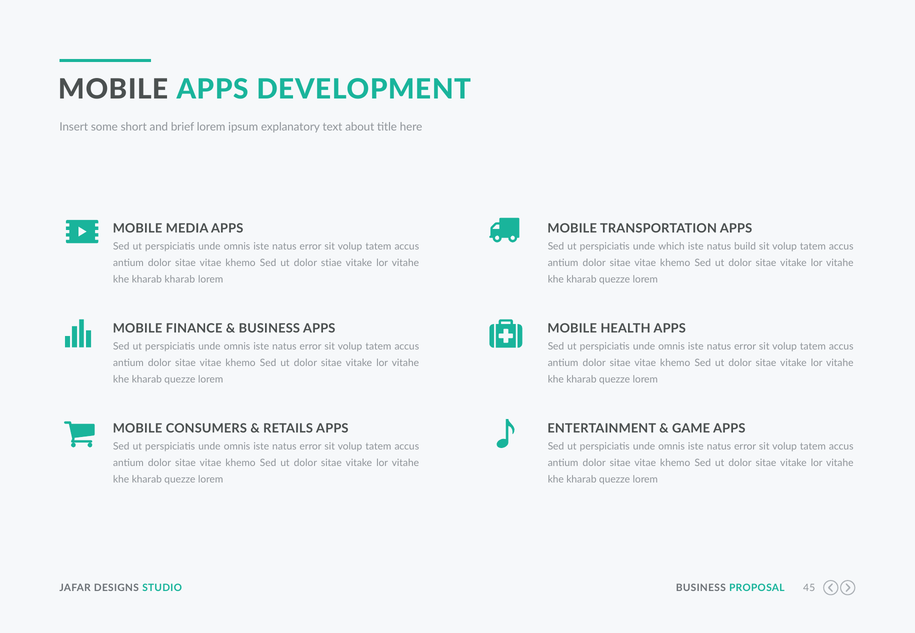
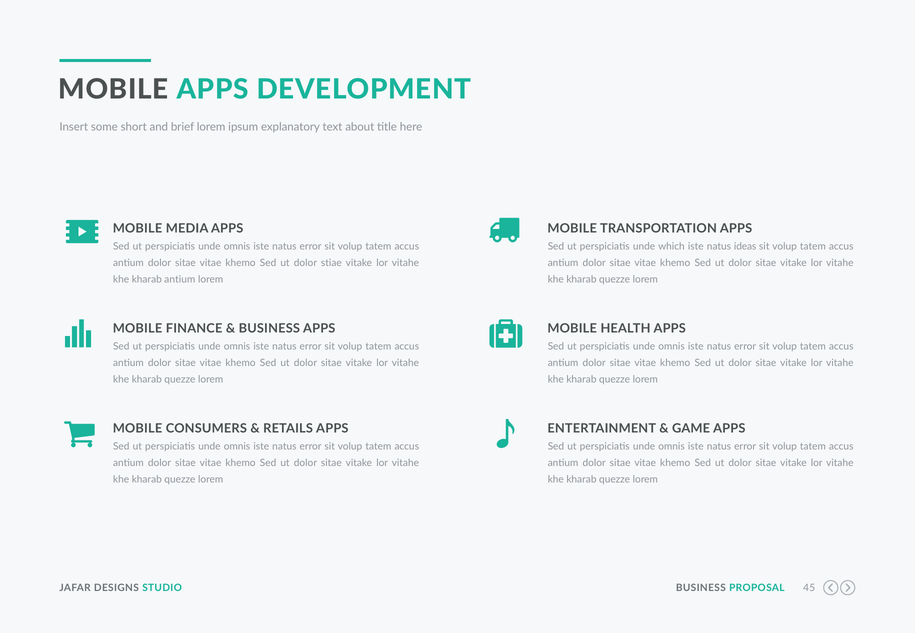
build: build -> ideas (745, 246)
kharab kharab: kharab -> antium (180, 279)
